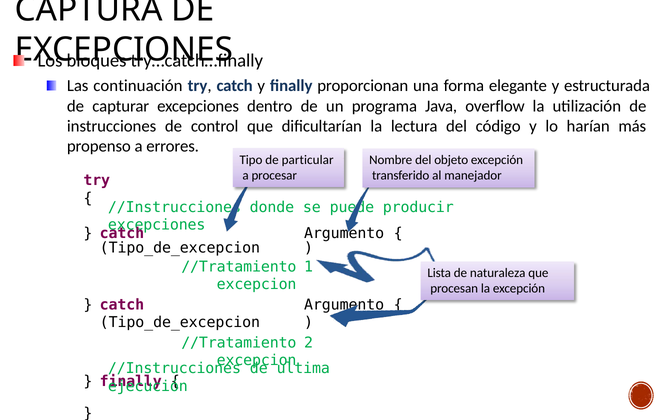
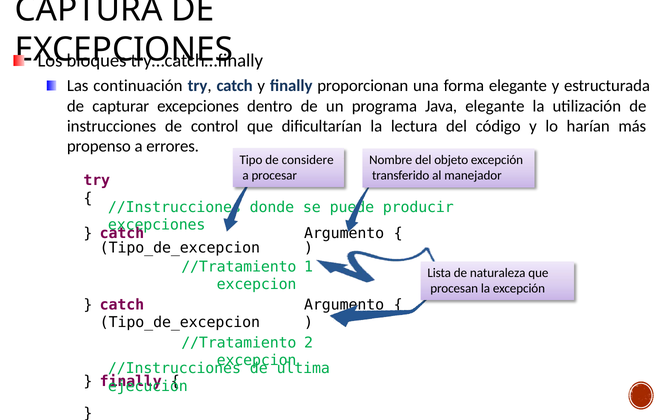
Java overflow: overflow -> elegante (495, 106)
particular: particular -> considere (308, 160)
